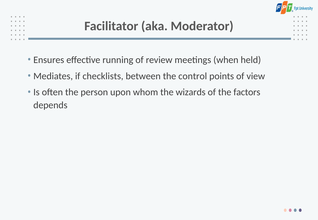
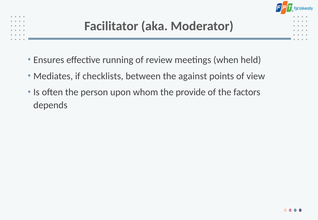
control: control -> against (193, 76)
wizards: wizards -> provide (191, 92)
